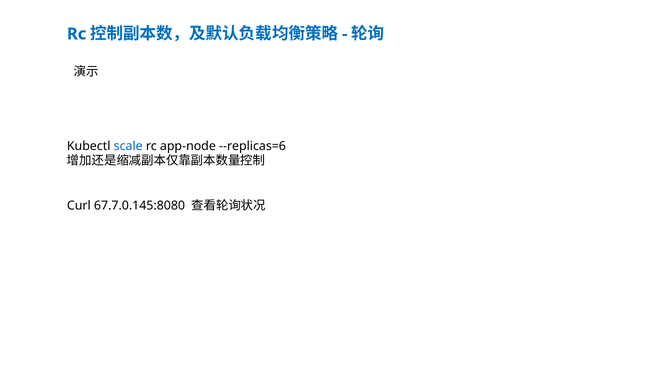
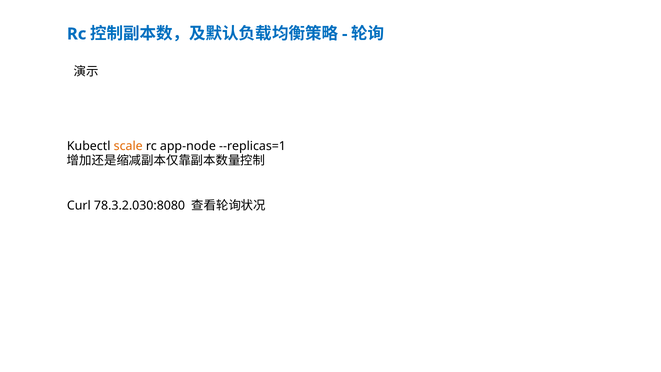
scale colour: blue -> orange (128, 146)
--replicas=6: --replicas=6 -> --replicas=1 (253, 146)
67.7.0.145:8080: 67.7.0.145:8080 -> 78.3.2.030:8080 (140, 205)
